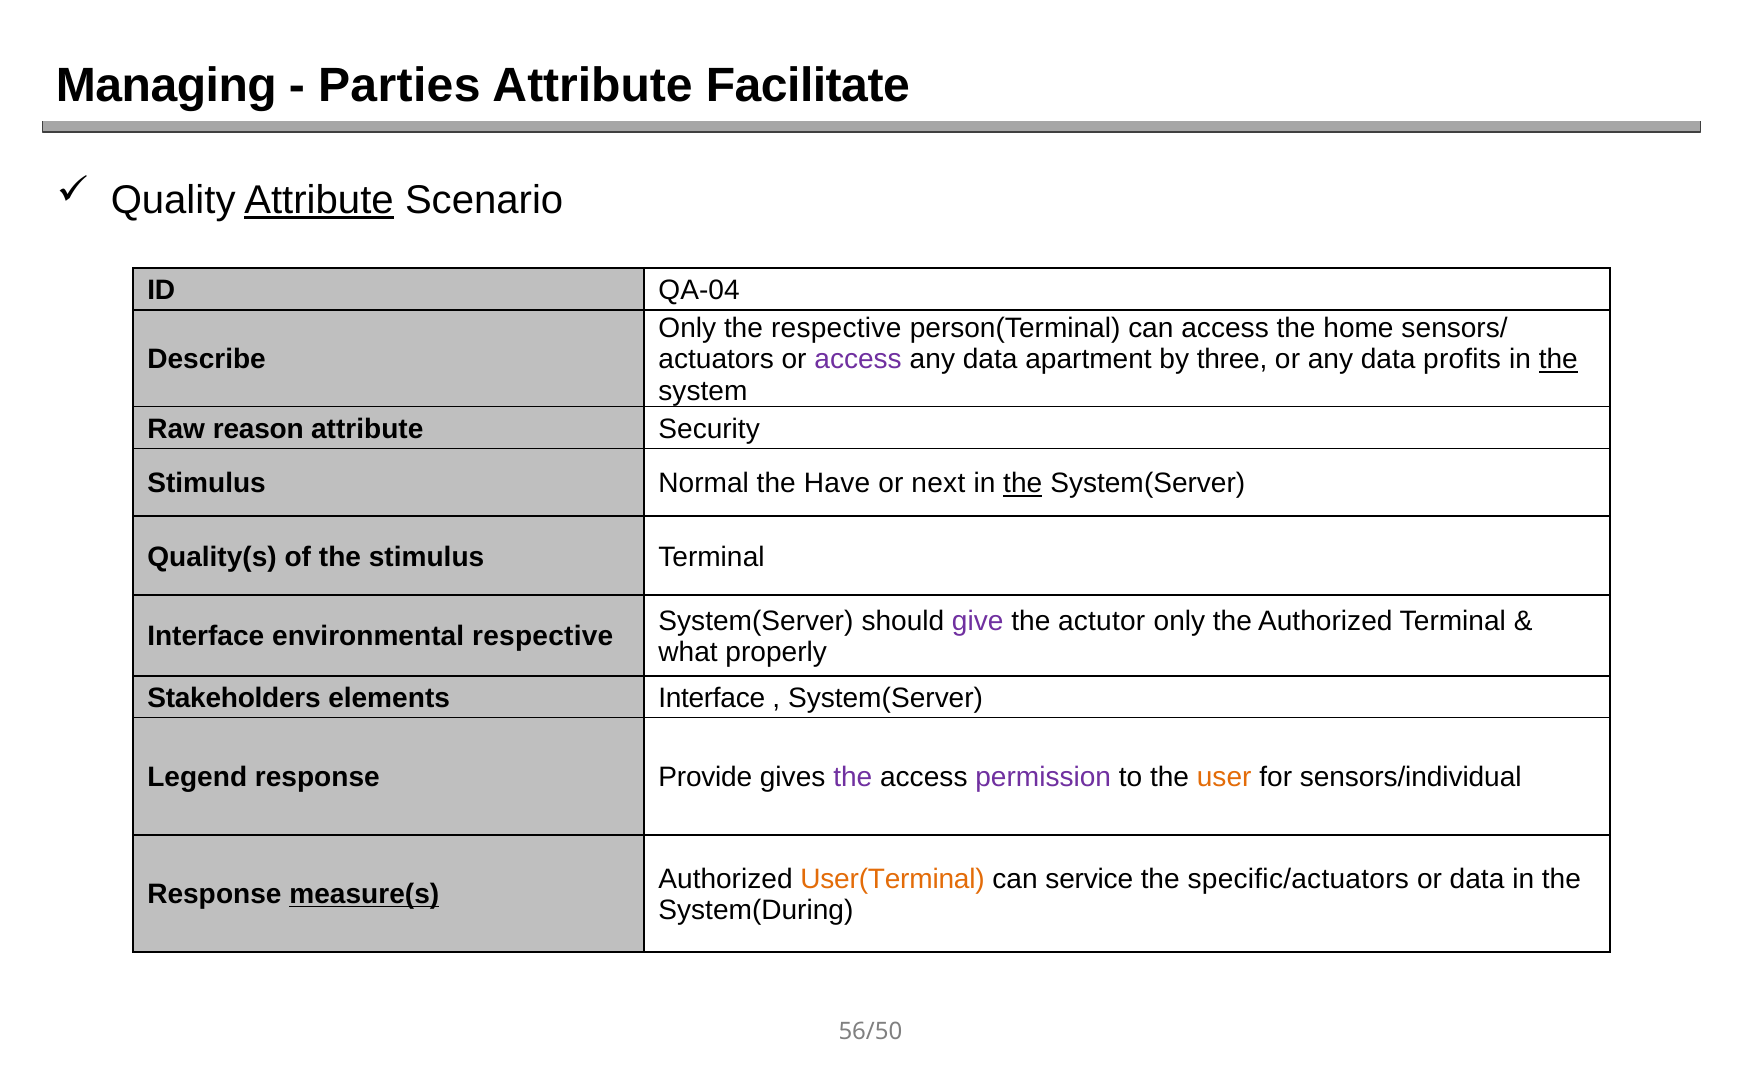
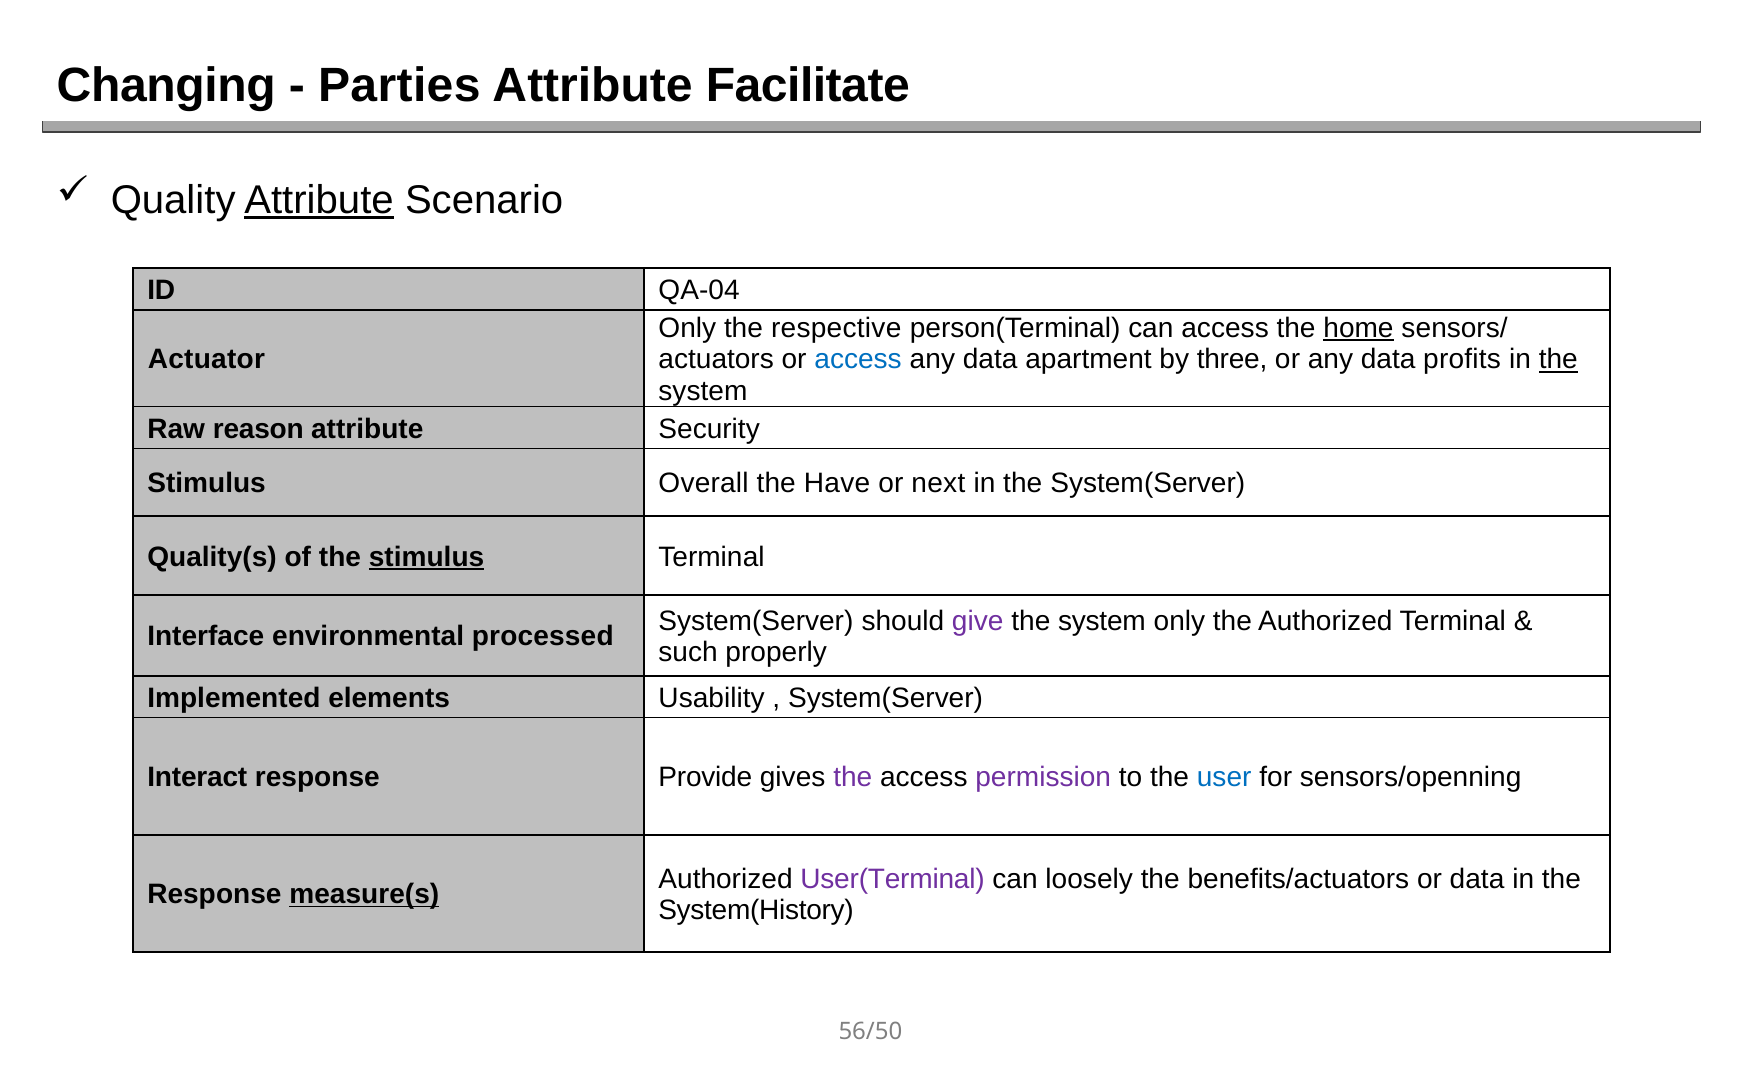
Managing: Managing -> Changing (166, 85)
home underline: none -> present (1358, 328)
Describe: Describe -> Actuator (206, 360)
access colour: purple -> blue (858, 360)
Normal: Normal -> Overall (704, 484)
the underline: present -> none (1023, 484)
stimulus underline: none -> present (427, 557)
actutor: actutor -> system (1102, 621)
environmental respective: respective -> processed (543, 636)
what: what -> such (688, 652)
Stakeholders: Stakeholders -> Implemented (234, 698)
elements Interface: Interface -> Usability (712, 698)
Legend: Legend -> Interact (197, 777)
user colour: orange -> blue (1224, 777)
sensors/individual: sensors/individual -> sensors/openning (1411, 777)
User(Terminal colour: orange -> purple (893, 879)
service: service -> loosely (1089, 879)
specific/actuators: specific/actuators -> benefits/actuators (1298, 879)
System(During: System(During -> System(History (756, 910)
